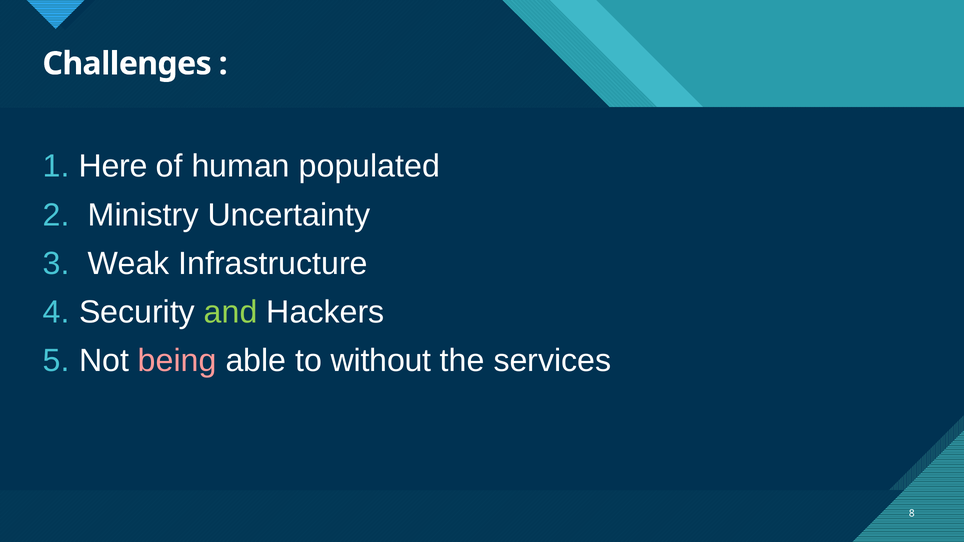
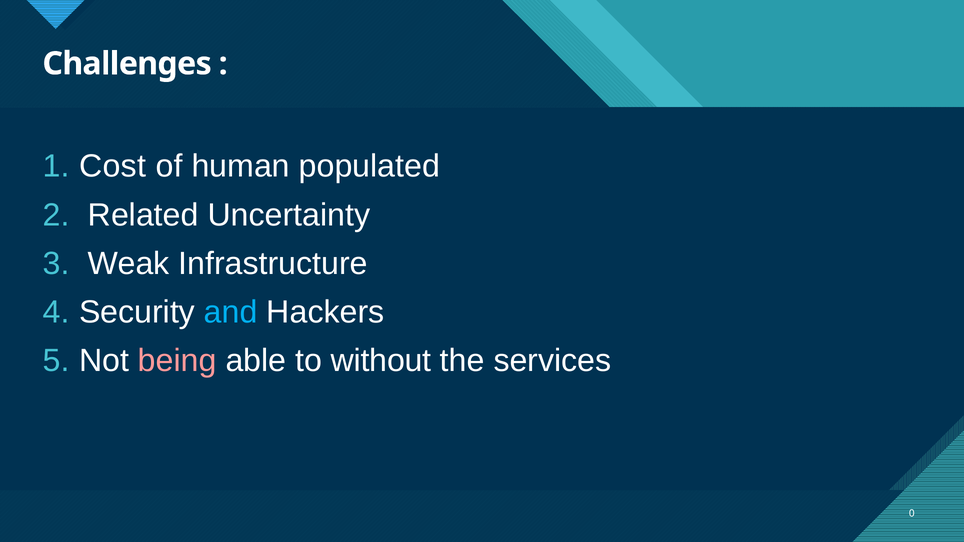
Here: Here -> Cost (113, 166)
Ministry: Ministry -> Related (143, 215)
and colour: light green -> light blue (231, 312)
8: 8 -> 0 (912, 514)
